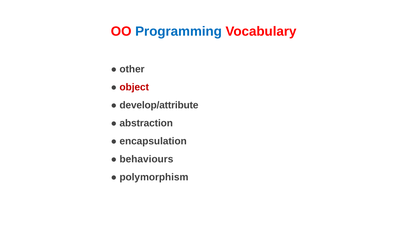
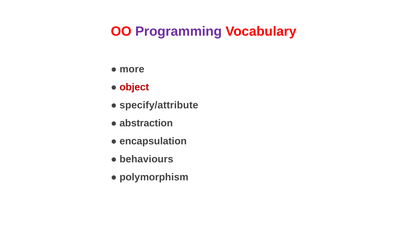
Programming colour: blue -> purple (179, 31)
other: other -> more (132, 69)
develop/attribute: develop/attribute -> specify/attribute (159, 105)
